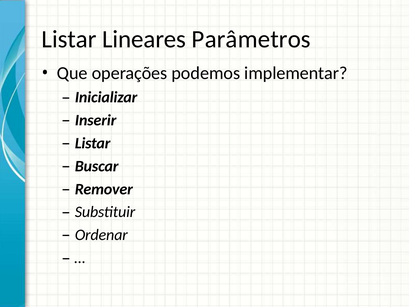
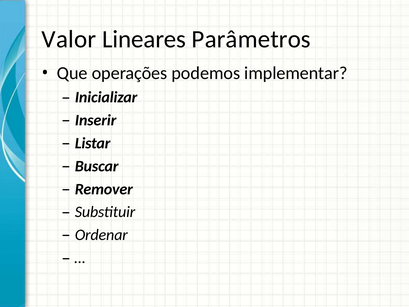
Listar: Listar -> Valor (69, 39)
